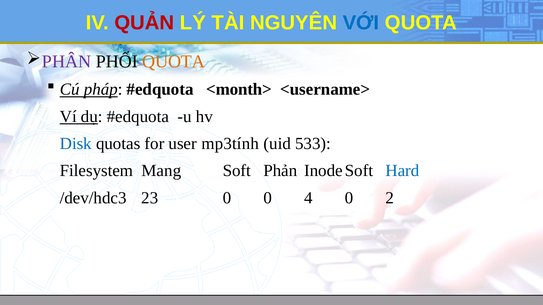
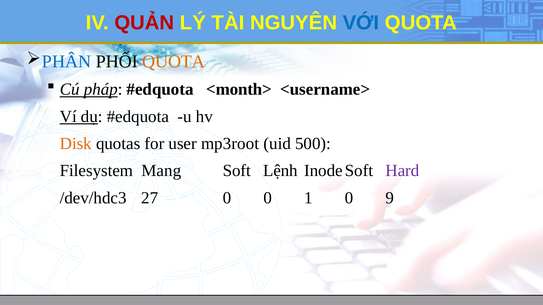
PHÂN colour: purple -> blue (67, 62)
Disk colour: blue -> orange (76, 144)
mp3tính: mp3tính -> mp3root (230, 144)
533: 533 -> 500 (313, 144)
Phản: Phản -> Lệnh (280, 171)
Hard colour: blue -> purple (403, 171)
23: 23 -> 27 (150, 198)
4: 4 -> 1 (308, 198)
2: 2 -> 9 (390, 198)
